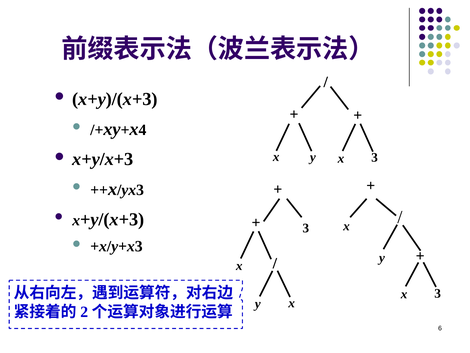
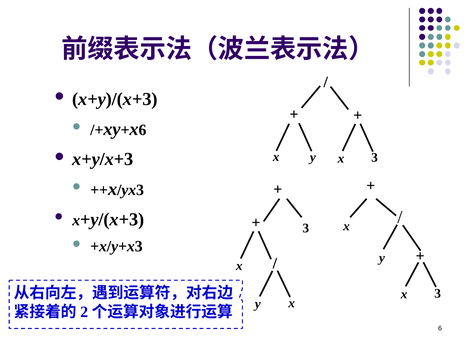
x 4: 4 -> 6 (142, 130)
